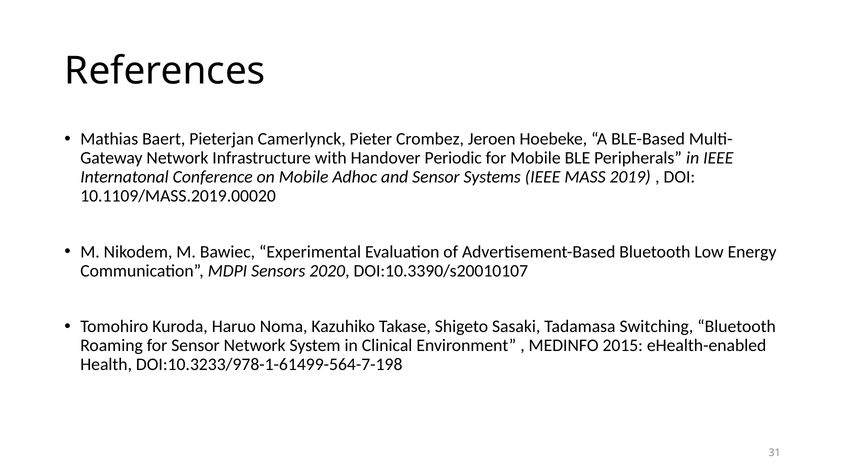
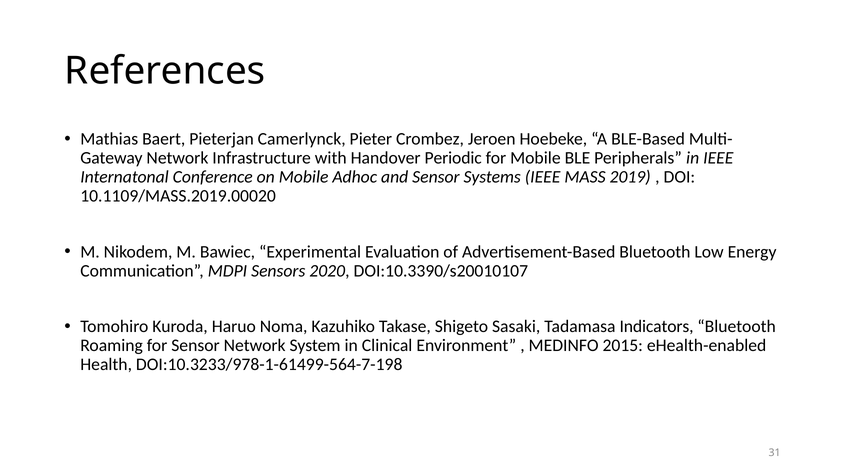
Switching: Switching -> Indicators (657, 327)
